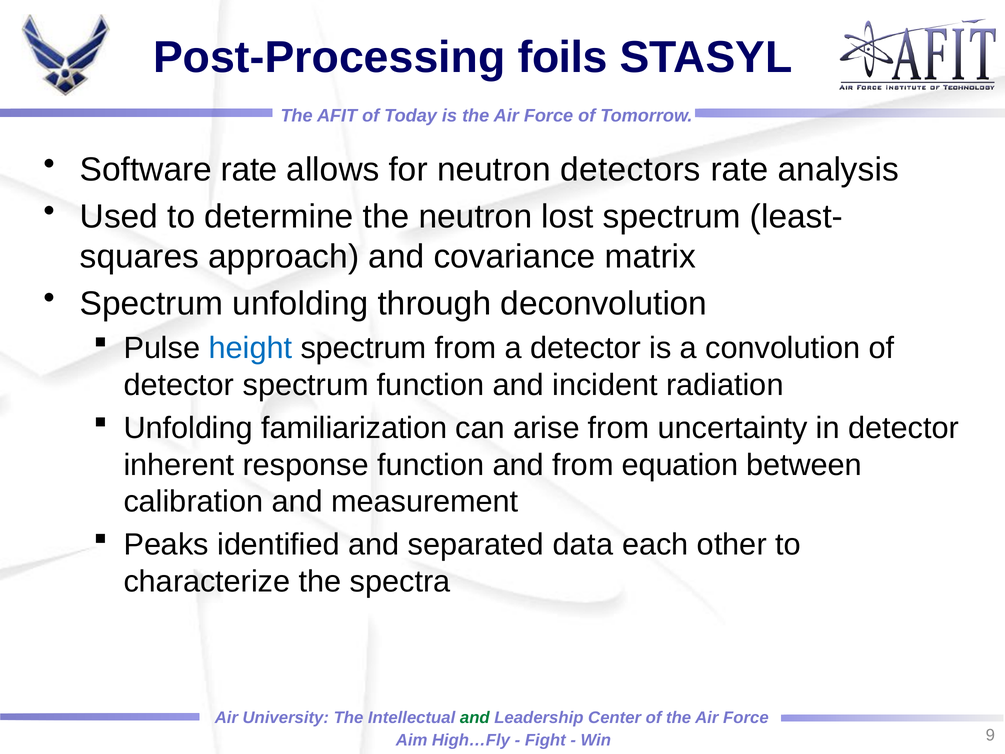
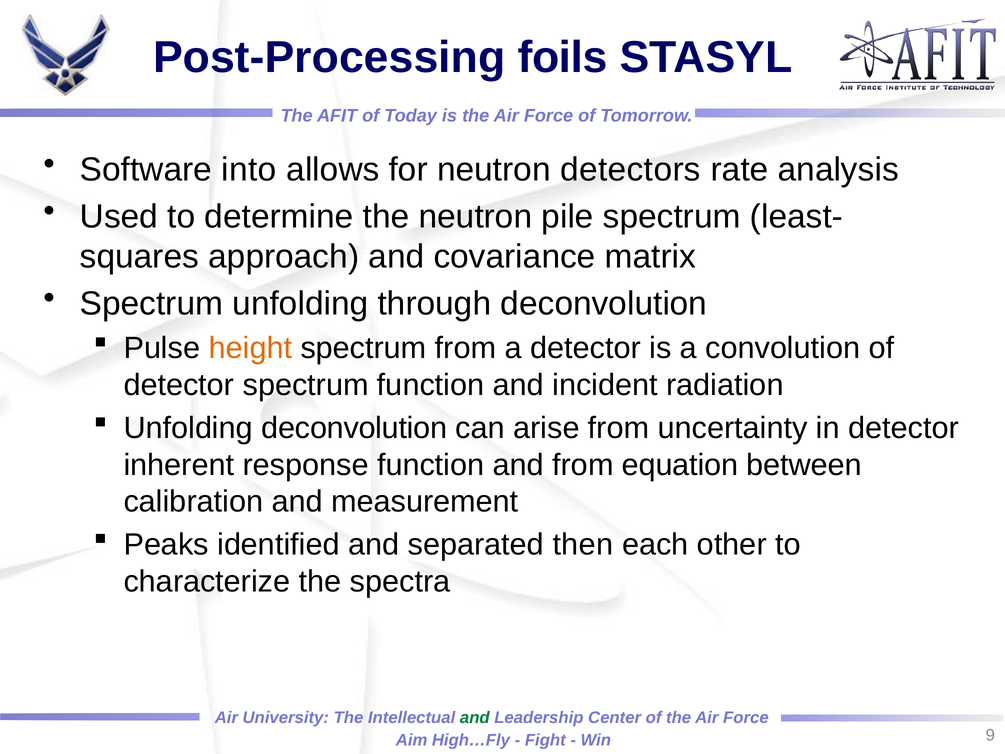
Software rate: rate -> into (249, 170)
lost: lost -> pile (568, 217)
height colour: blue -> orange (250, 348)
Unfolding familiarization: familiarization -> deconvolution (354, 428)
data: data -> then (583, 545)
